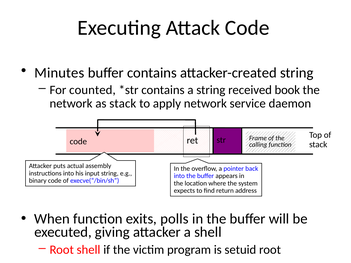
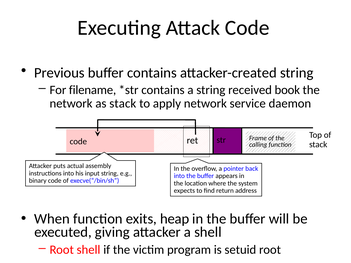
Minutes: Minutes -> Previous (59, 73)
counted: counted -> filename (93, 90)
polls: polls -> heap (175, 219)
